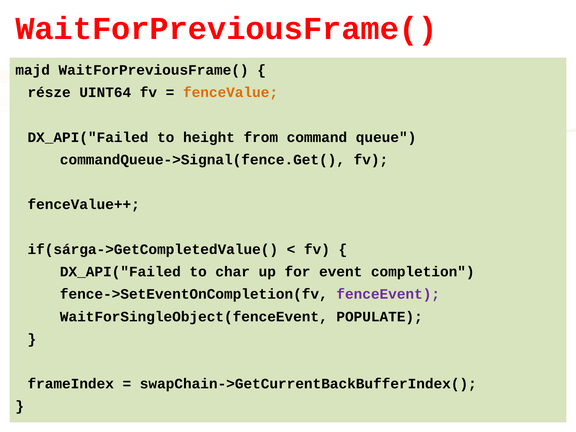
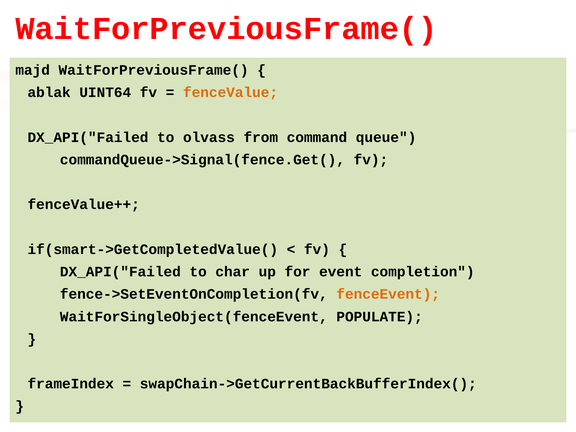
része: része -> ablak (49, 93)
height: height -> olvass (209, 137)
if(sárga->GetCompletedValue(: if(sárga->GetCompletedValue( -> if(smart->GetCompletedValue( (153, 249)
fenceEvent colour: purple -> orange (388, 294)
